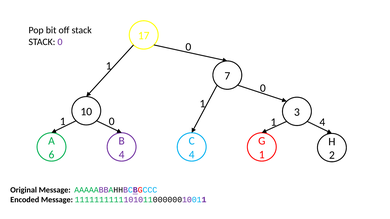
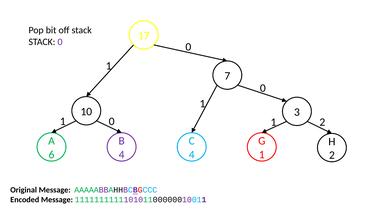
1 4: 4 -> 2 (322, 122)
